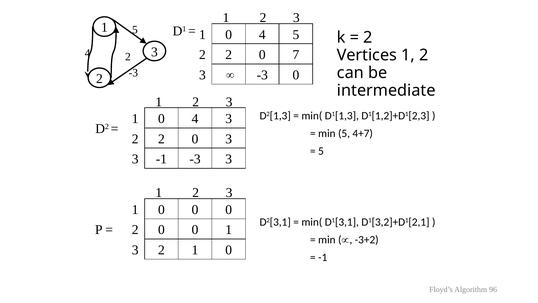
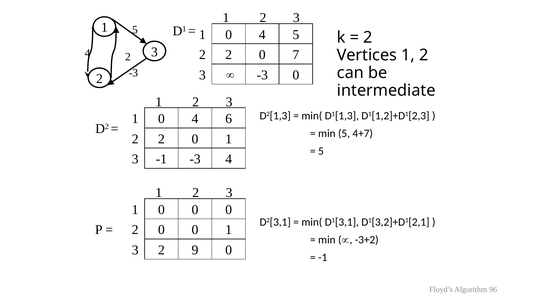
3: 3 -> 6 (229, 119)
2 0 3: 3 -> 1 (229, 139)
-3 3: 3 -> 4 (229, 159)
2 1: 1 -> 9 (195, 250)
